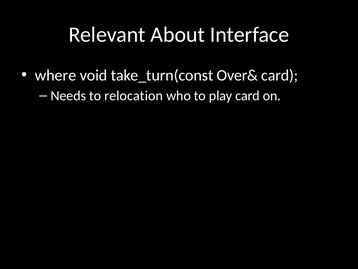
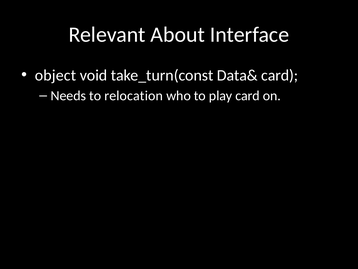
where: where -> object (56, 75)
Over&: Over& -> Data& (237, 75)
